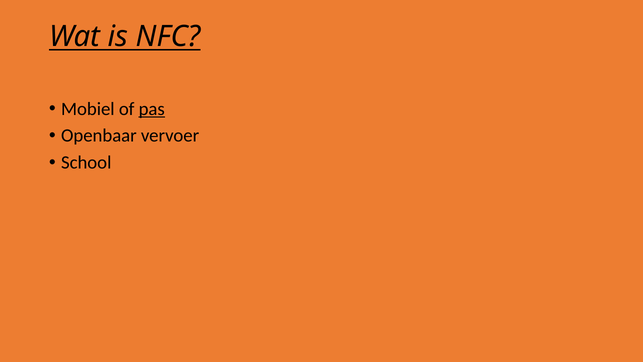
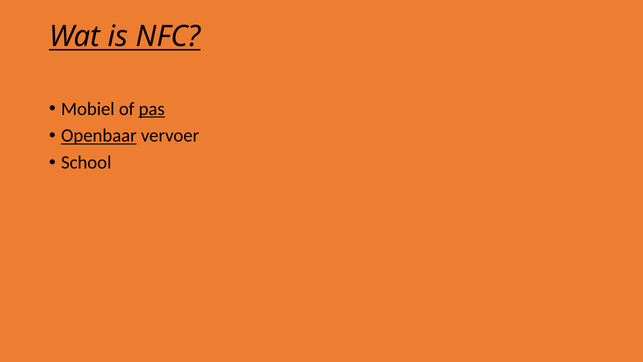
Openbaar underline: none -> present (99, 136)
